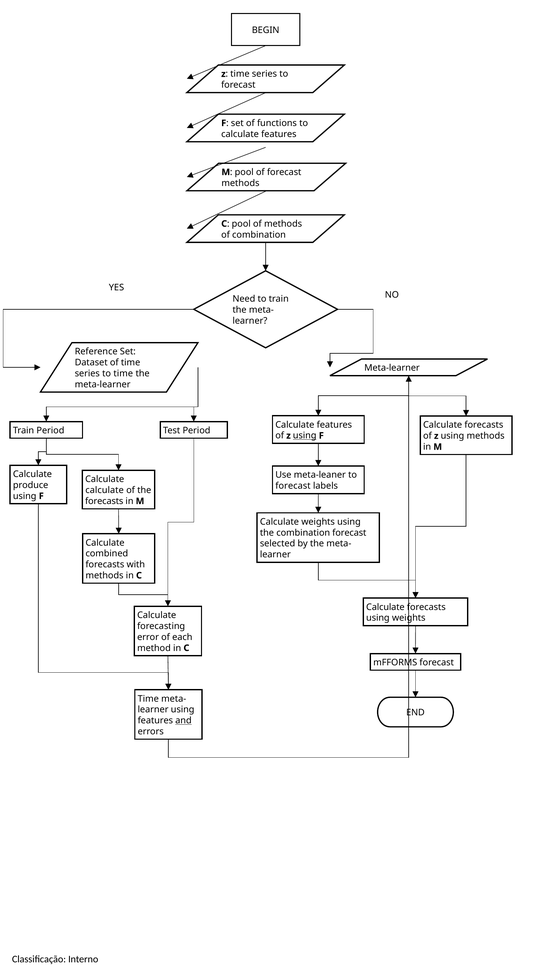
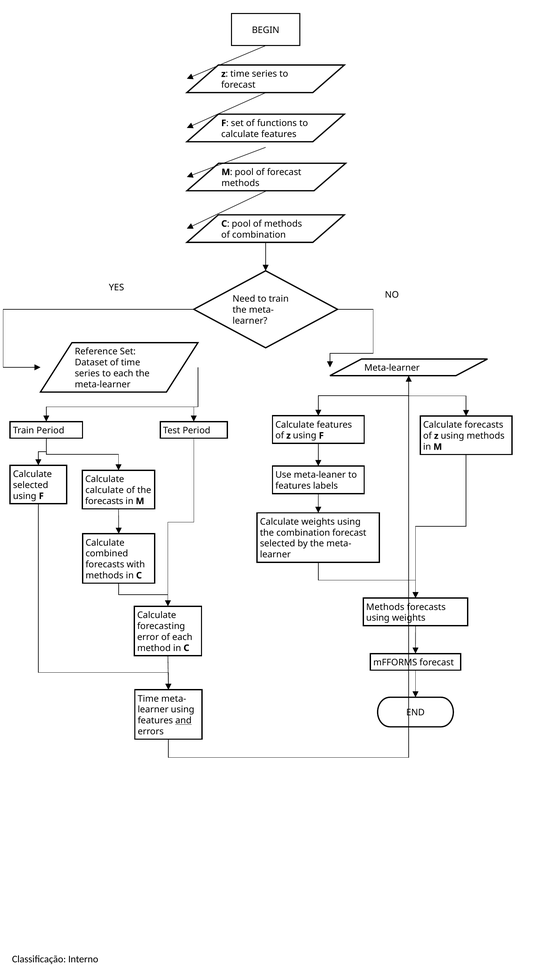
to time: time -> each (123, 373)
using underline: present -> none (305, 436)
produce: produce -> selected (31, 485)
forecast: forecast -> features (293, 486)
Calculate: Calculate -> Methods (385, 607)
